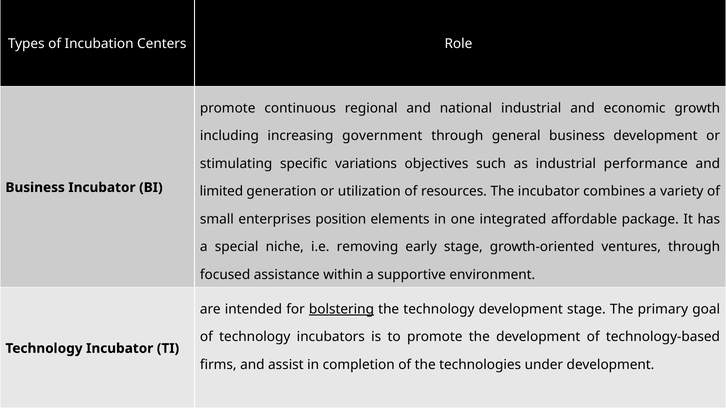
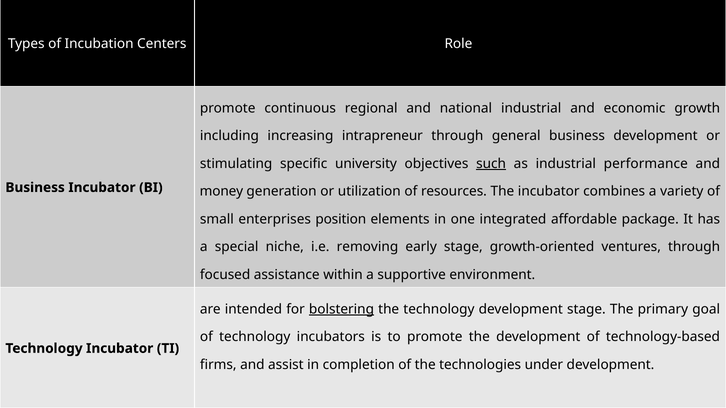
government: government -> intrapreneur (382, 136)
variations: variations -> university (366, 164)
such underline: none -> present (491, 164)
limited: limited -> money (221, 192)
